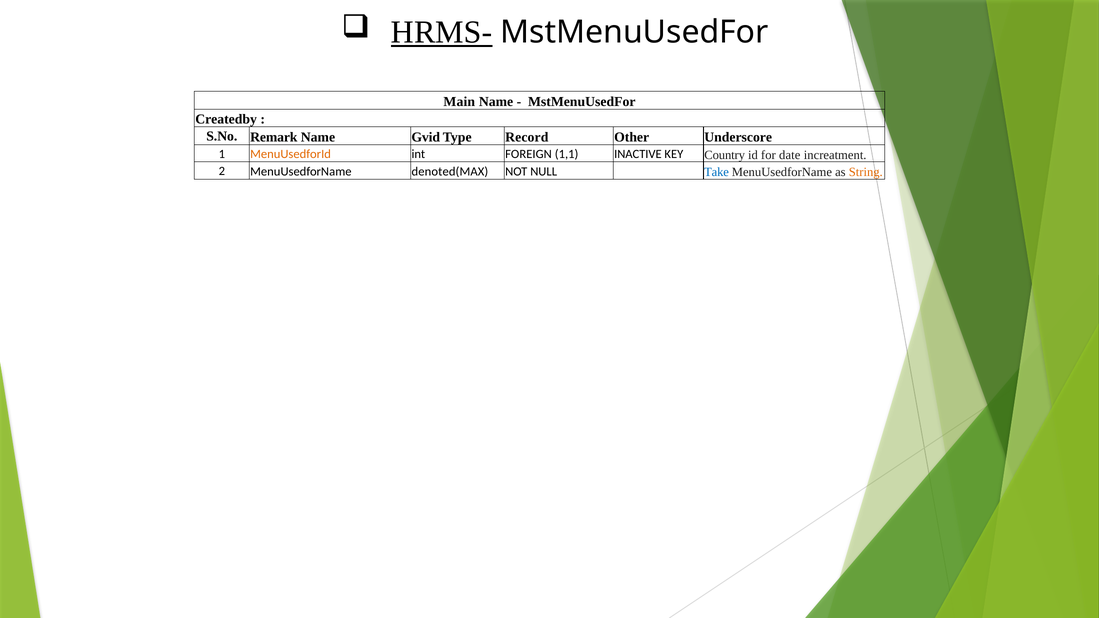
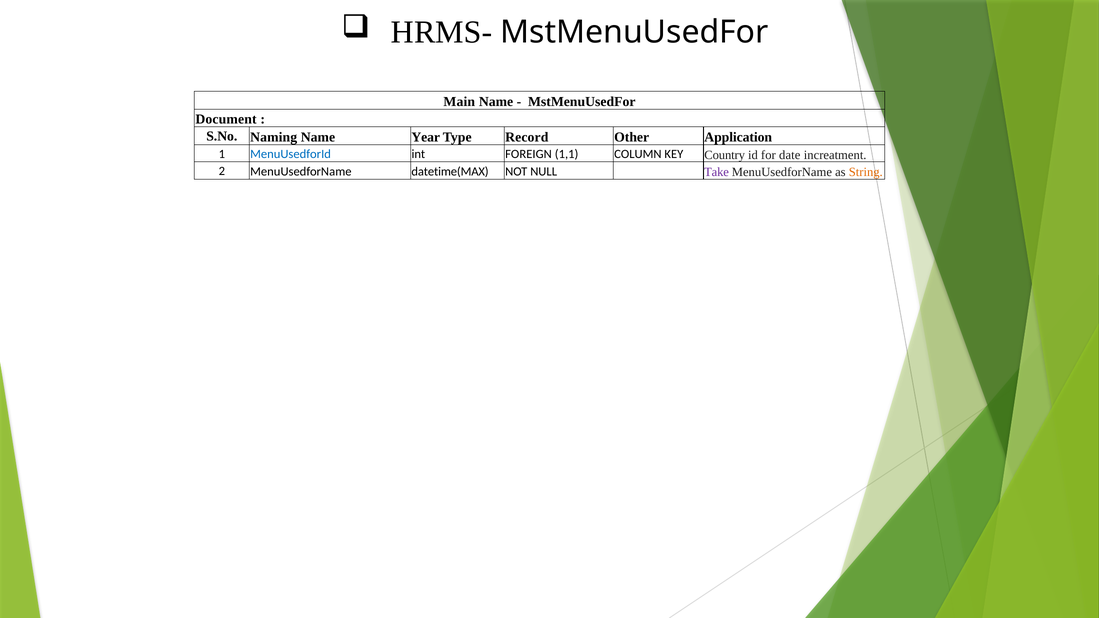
HRMS- underline: present -> none (442, 32)
Createdby: Createdby -> Document (226, 119)
Remark: Remark -> Naming (274, 137)
Gvid: Gvid -> Year (426, 137)
Underscore: Underscore -> Application (738, 137)
MenuUsedforId colour: orange -> blue (291, 154)
INACTIVE: INACTIVE -> COLUMN (638, 154)
denoted(MAX: denoted(MAX -> datetime(MAX (450, 172)
Take colour: blue -> purple (717, 172)
